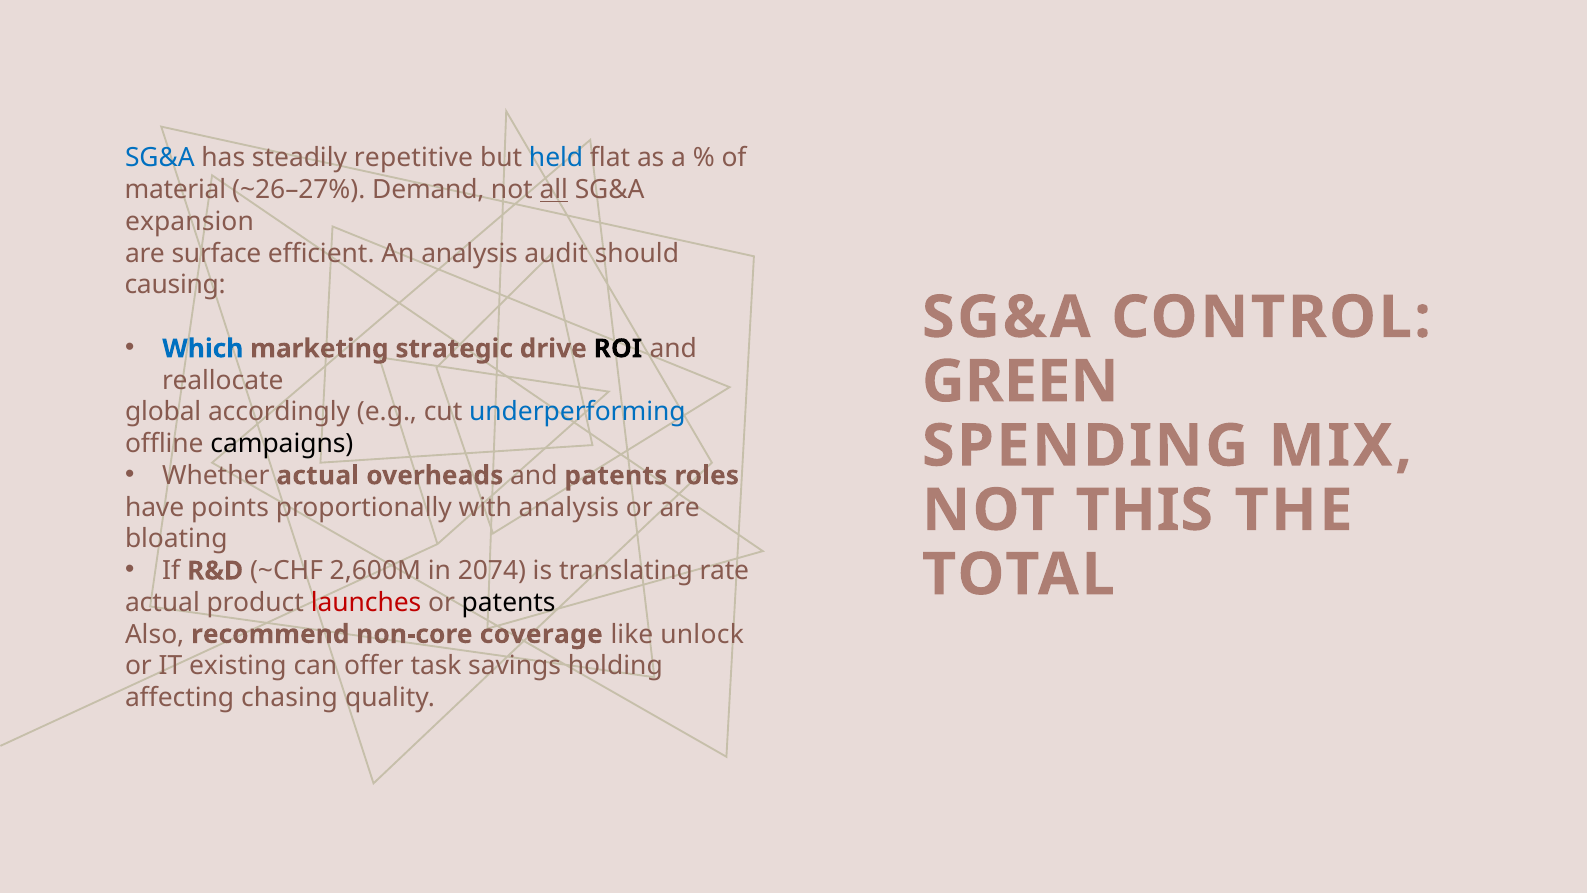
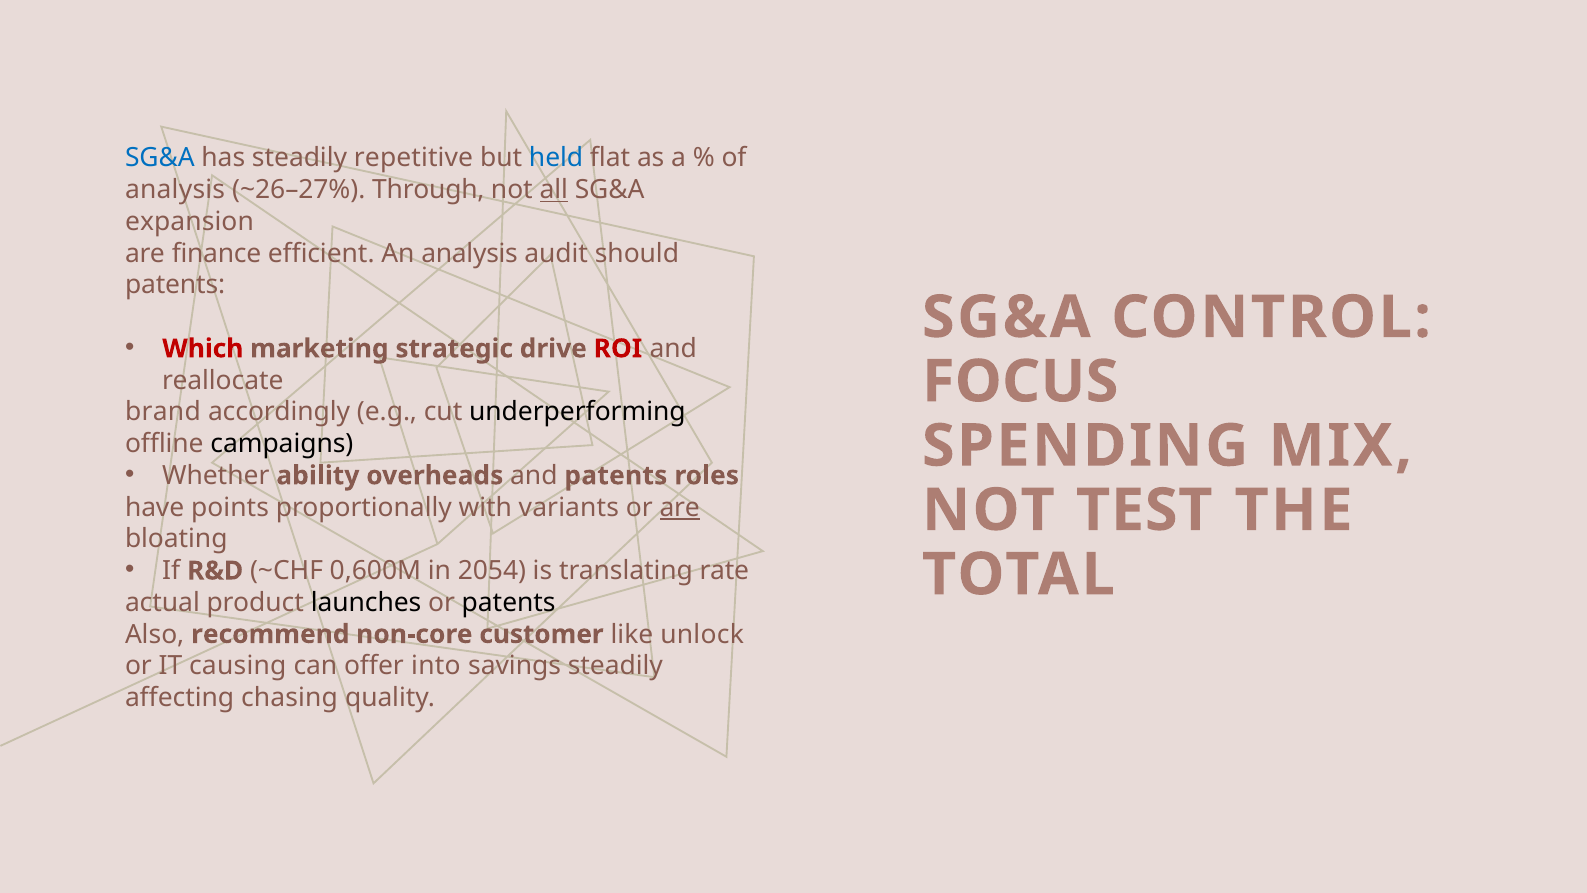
material: material -> analysis (175, 190)
Demand: Demand -> Through (428, 190)
surface: surface -> finance (216, 253)
causing: causing -> patents (175, 285)
Which colour: blue -> red (203, 349)
ROI colour: black -> red (618, 349)
GREEN: GREEN -> FOCUS (1020, 382)
global: global -> brand (163, 412)
underperforming colour: blue -> black (577, 412)
Whether actual: actual -> ability (318, 475)
with analysis: analysis -> variants (569, 507)
are underline: none -> present (680, 507)
THIS: THIS -> TEST (1144, 510)
2,600M: 2,600M -> 0,600M (375, 571)
2074: 2074 -> 2054 (492, 571)
launches colour: red -> black (366, 602)
coverage: coverage -> customer (541, 634)
existing: existing -> causing (238, 666)
task: task -> into (436, 666)
savings holding: holding -> steadily (615, 666)
